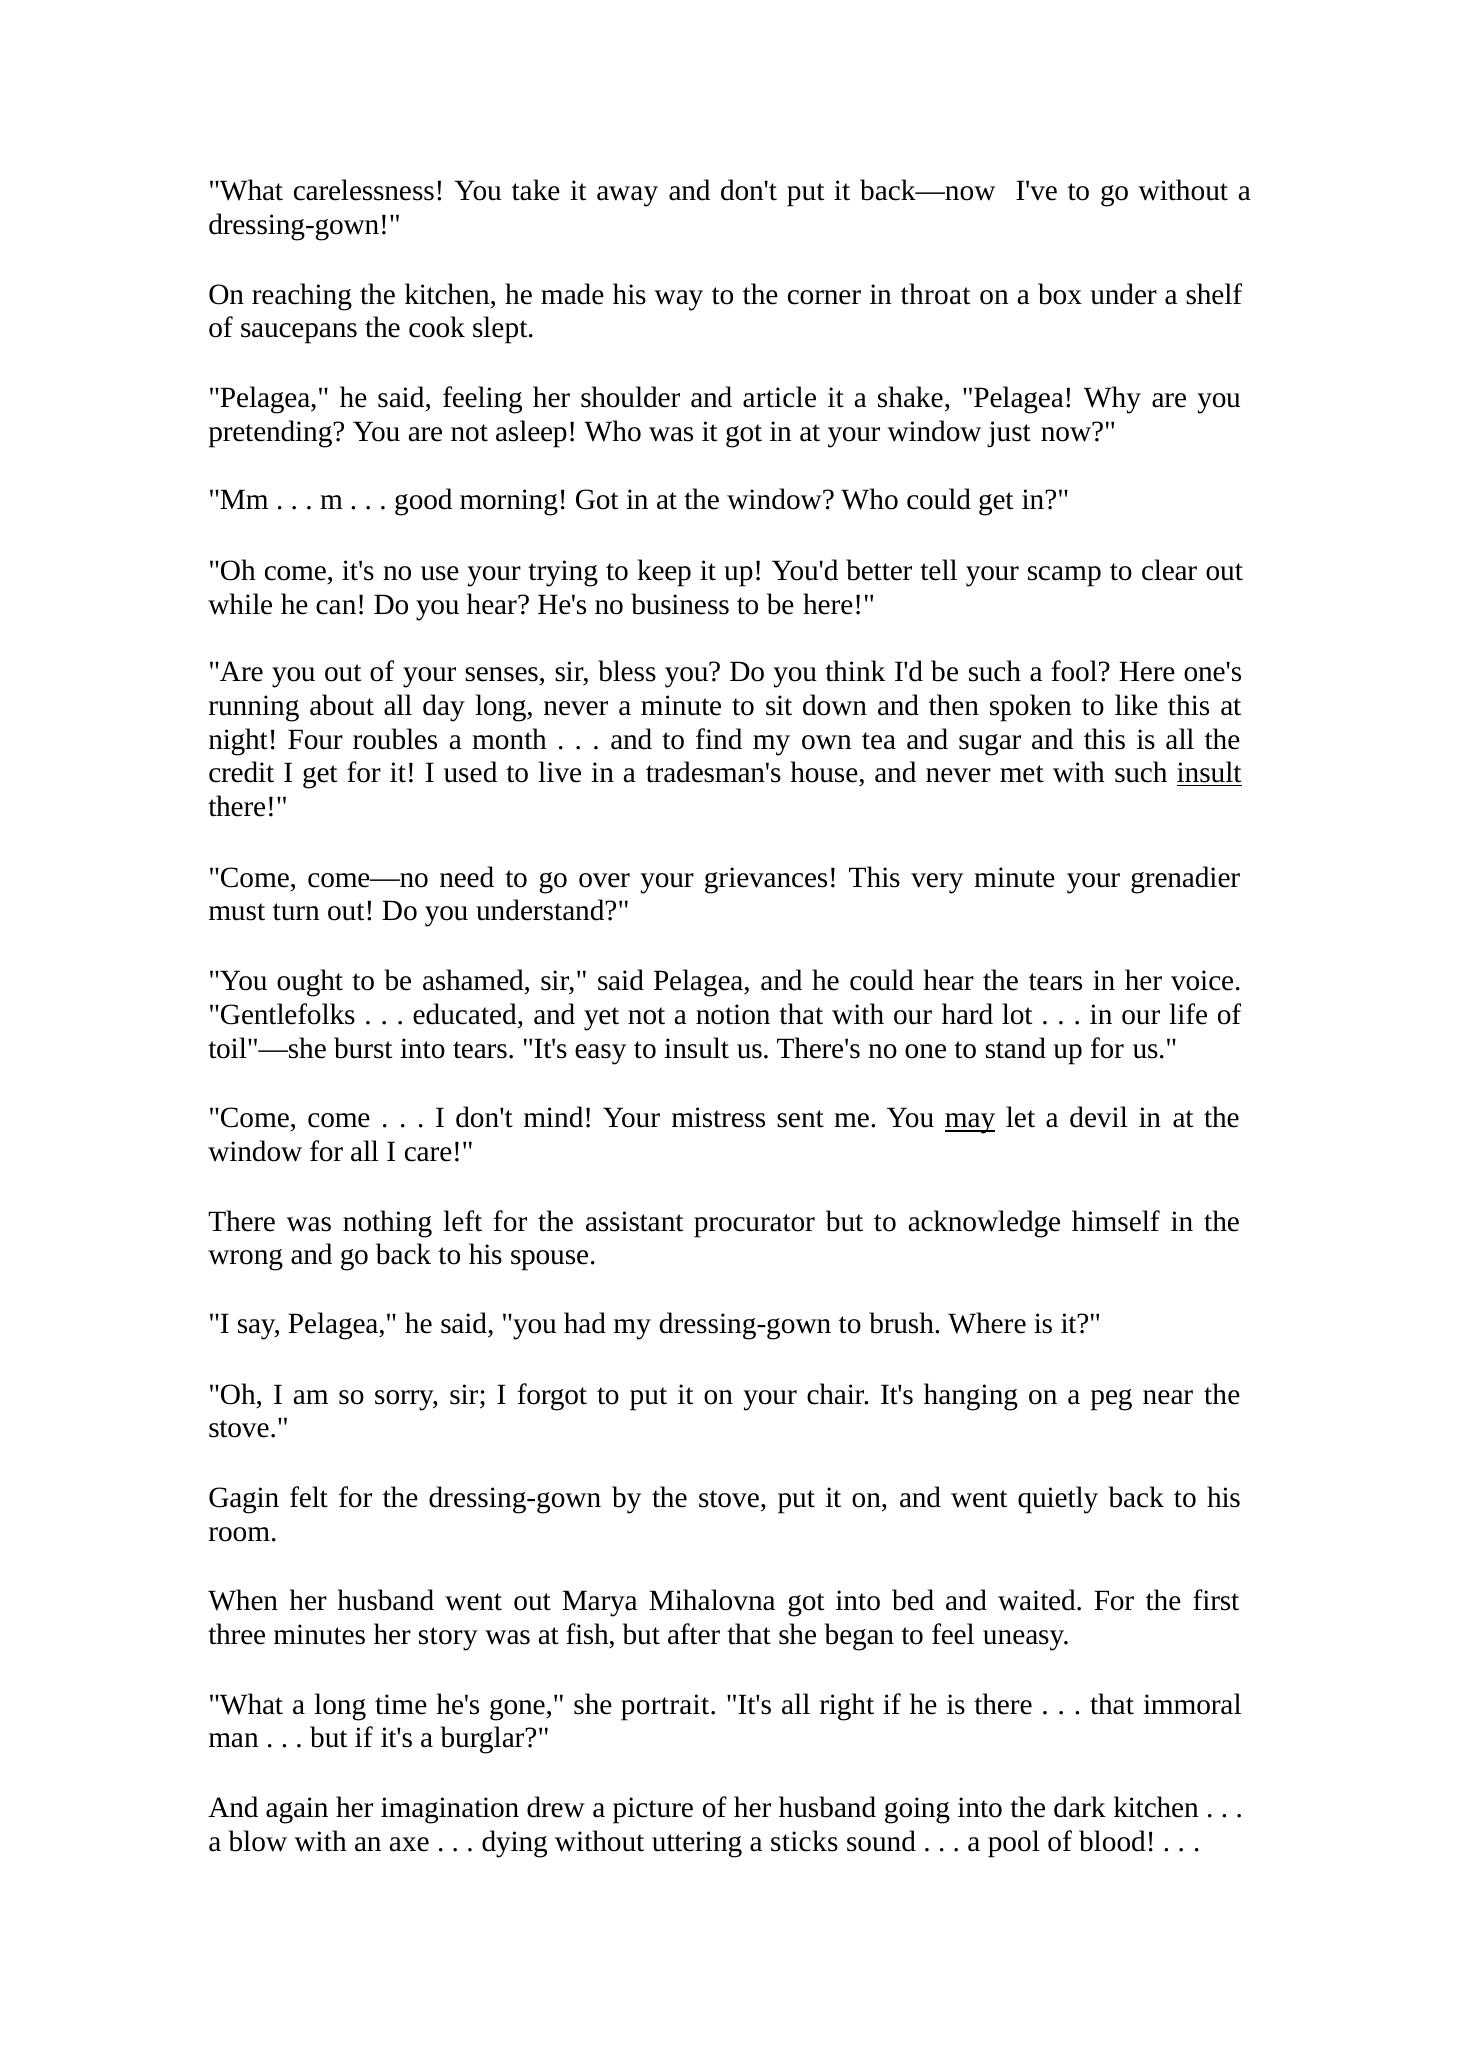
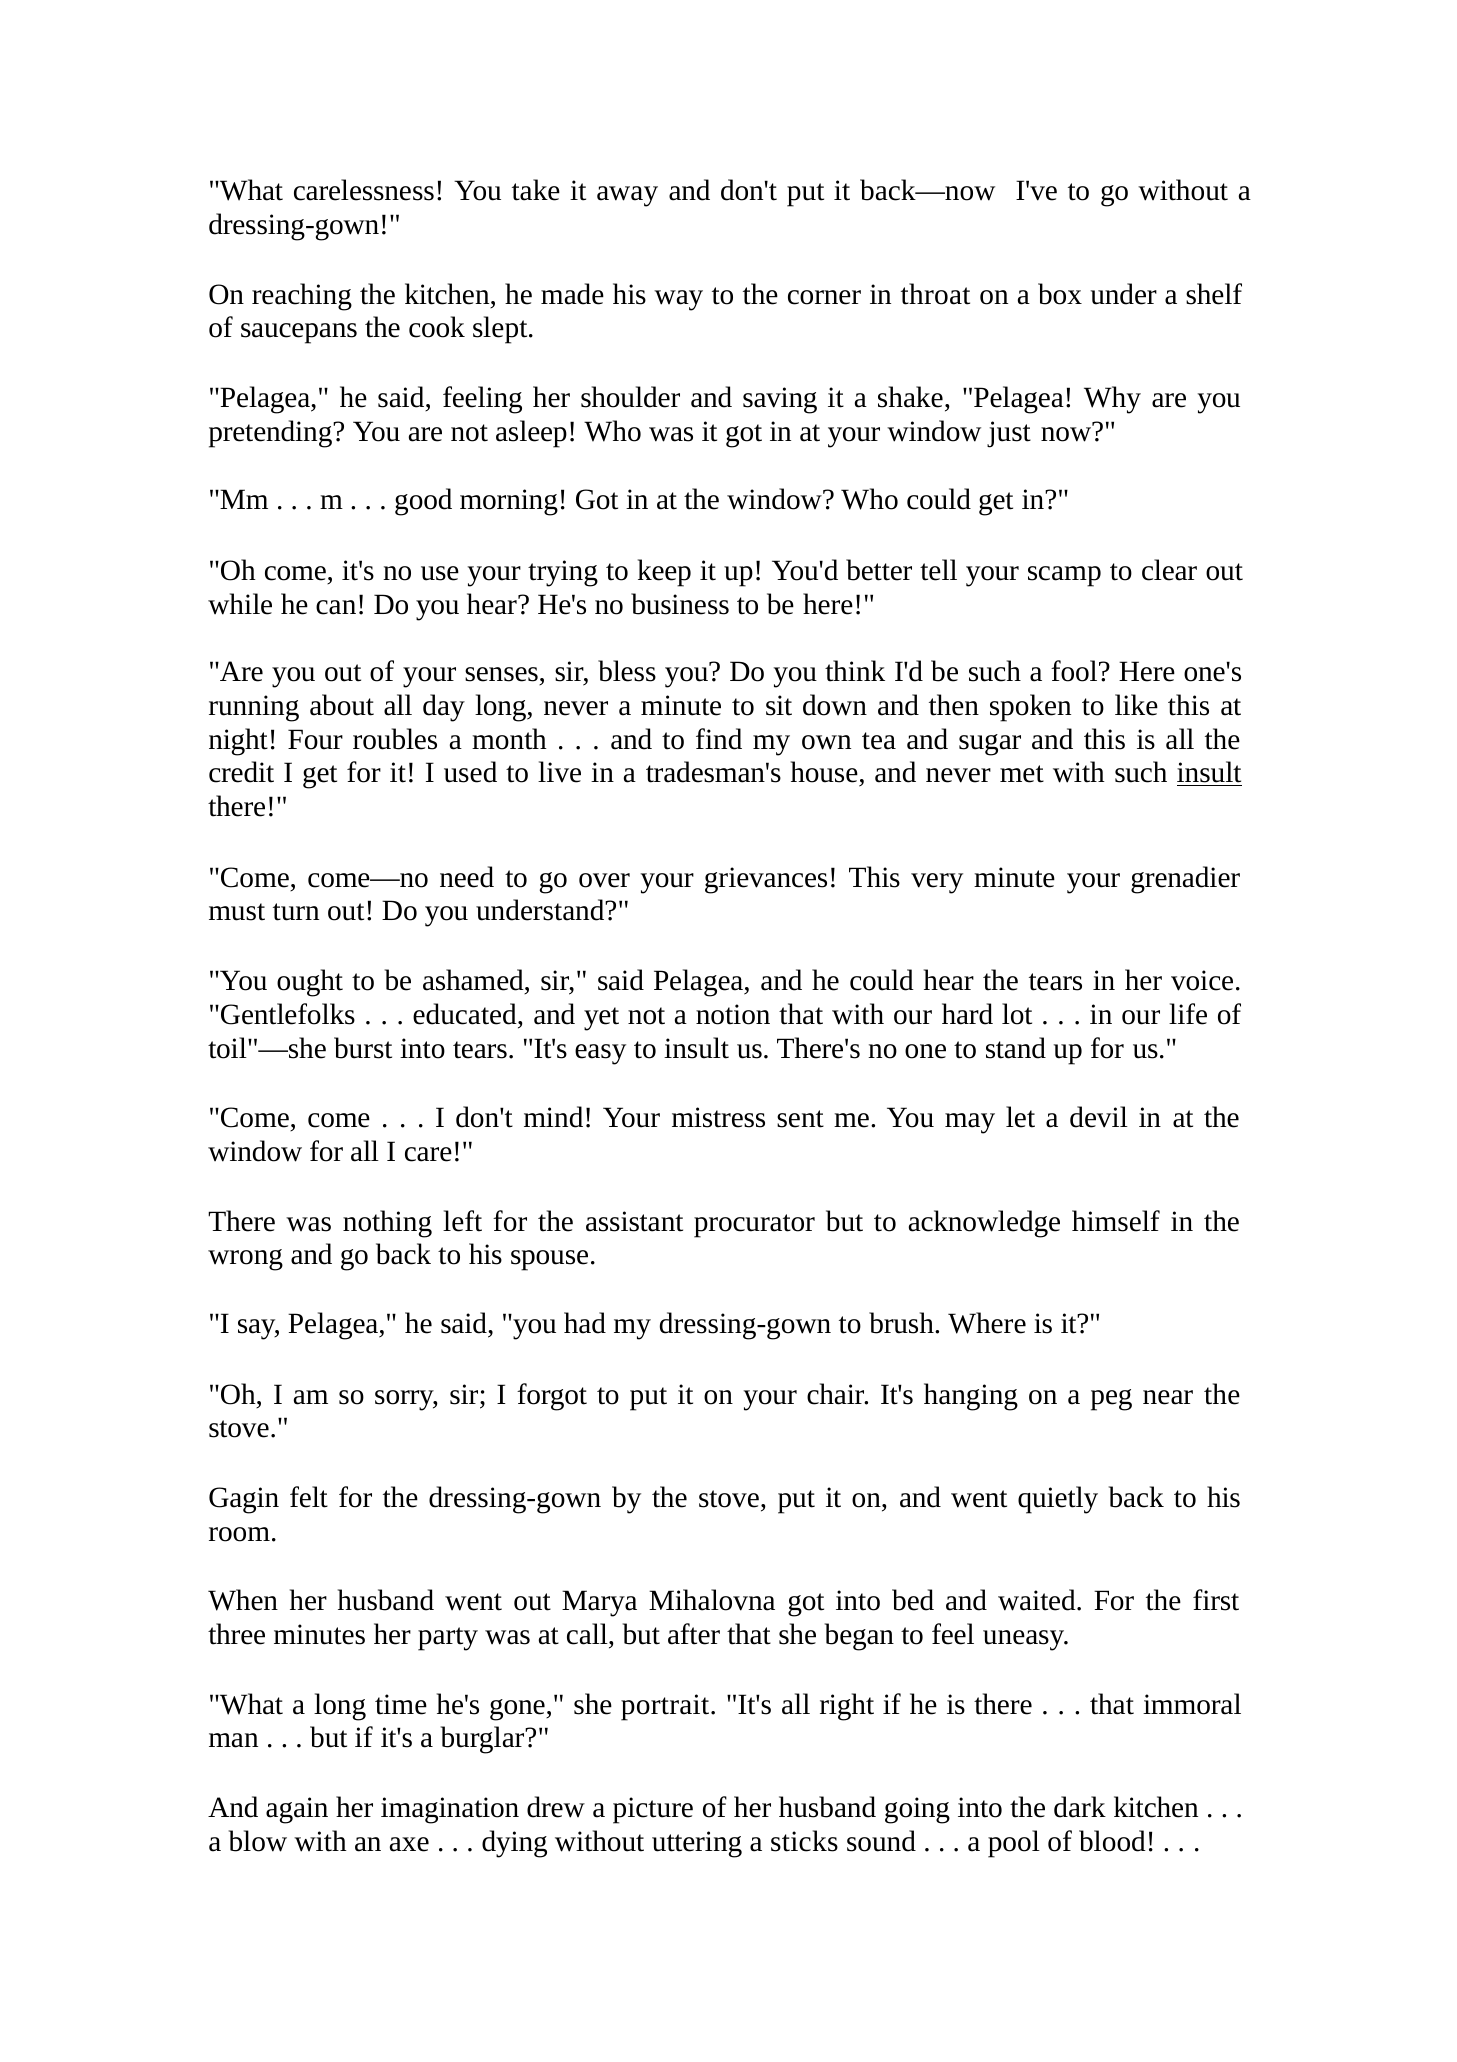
article: article -> saving (780, 398)
may underline: present -> none (970, 1118)
story: story -> party (448, 1635)
fish: fish -> call (591, 1635)
